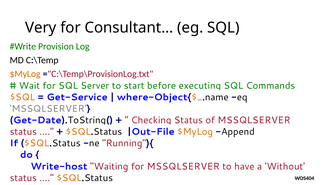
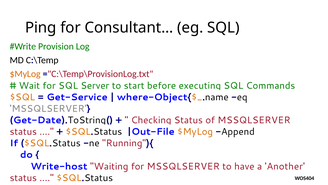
Very: Very -> Ping (41, 28)
Without: Without -> Another (285, 166)
